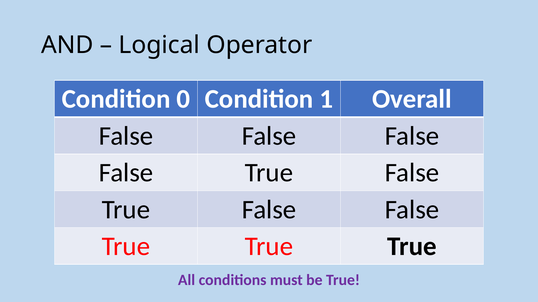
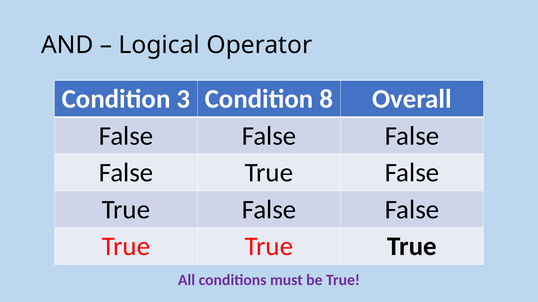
0: 0 -> 3 (183, 99)
1: 1 -> 8 (326, 99)
